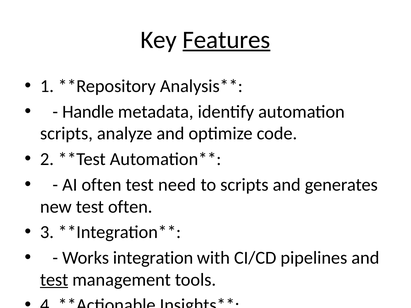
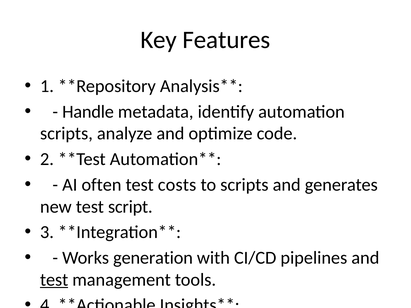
Features underline: present -> none (226, 40)
need: need -> costs (177, 185)
test often: often -> script (130, 207)
integration: integration -> generation (153, 258)
